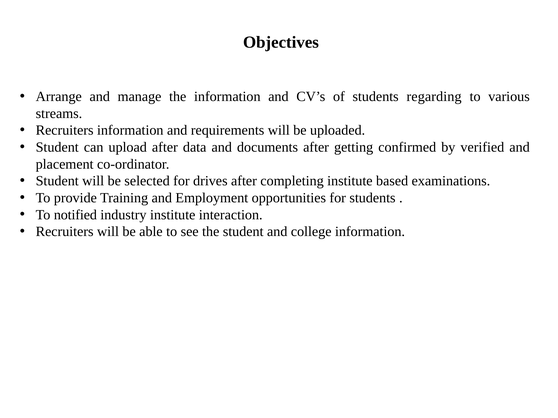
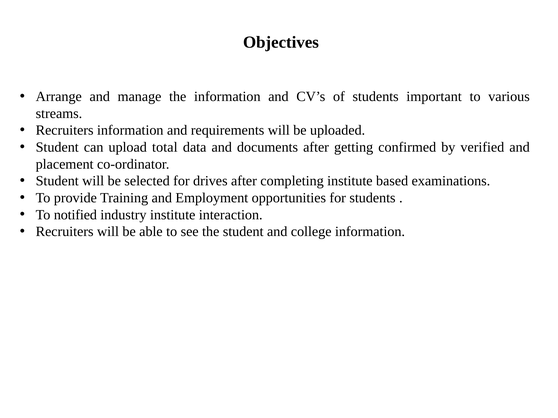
regarding: regarding -> important (434, 97)
upload after: after -> total (165, 147)
